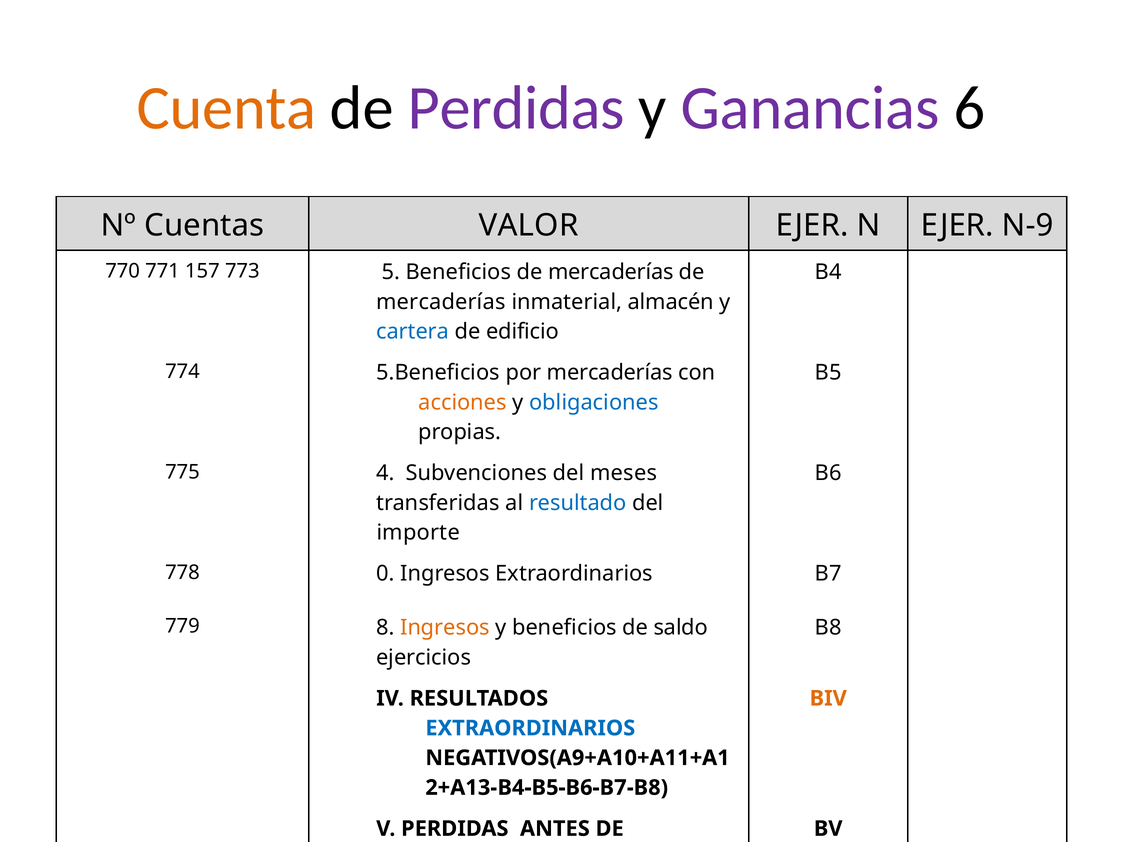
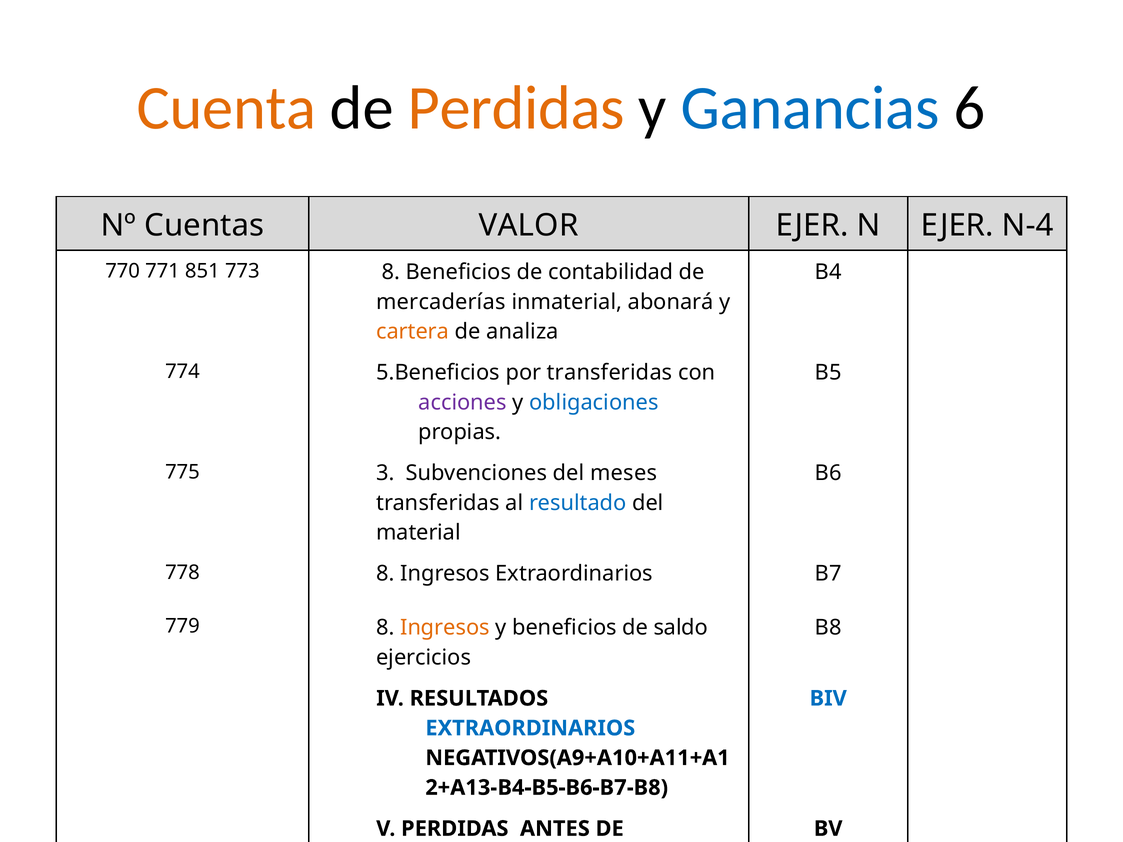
Perdidas colour: purple -> orange (516, 108)
Ganancias colour: purple -> blue (810, 108)
N-9: N-9 -> N-4 (1028, 225)
157: 157 -> 851 (202, 271)
773 5: 5 -> 8 (391, 272)
Beneficios de mercaderías: mercaderías -> contabilidad (611, 272)
almacén: almacén -> abonará (671, 302)
cartera colour: blue -> orange (413, 332)
edificio: edificio -> analiza (522, 332)
por mercaderías: mercaderías -> transferidas (610, 373)
acciones colour: orange -> purple (463, 403)
4: 4 -> 3 (385, 473)
importe: importe -> material (418, 533)
778 0: 0 -> 8 (385, 574)
BIV colour: orange -> blue (828, 699)
